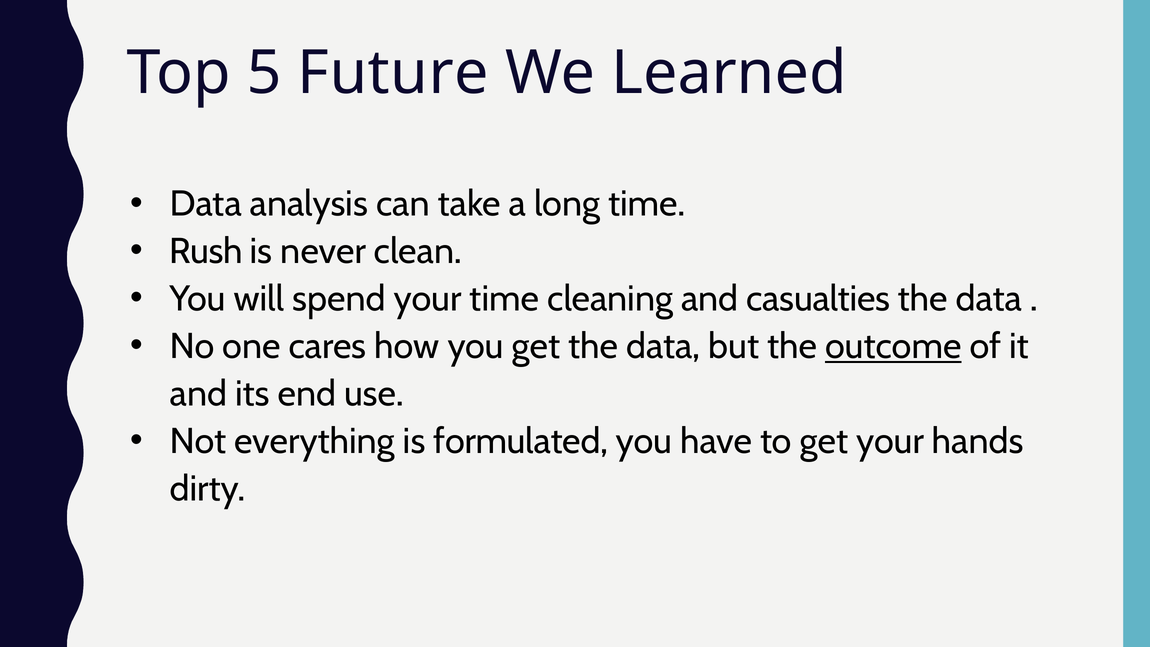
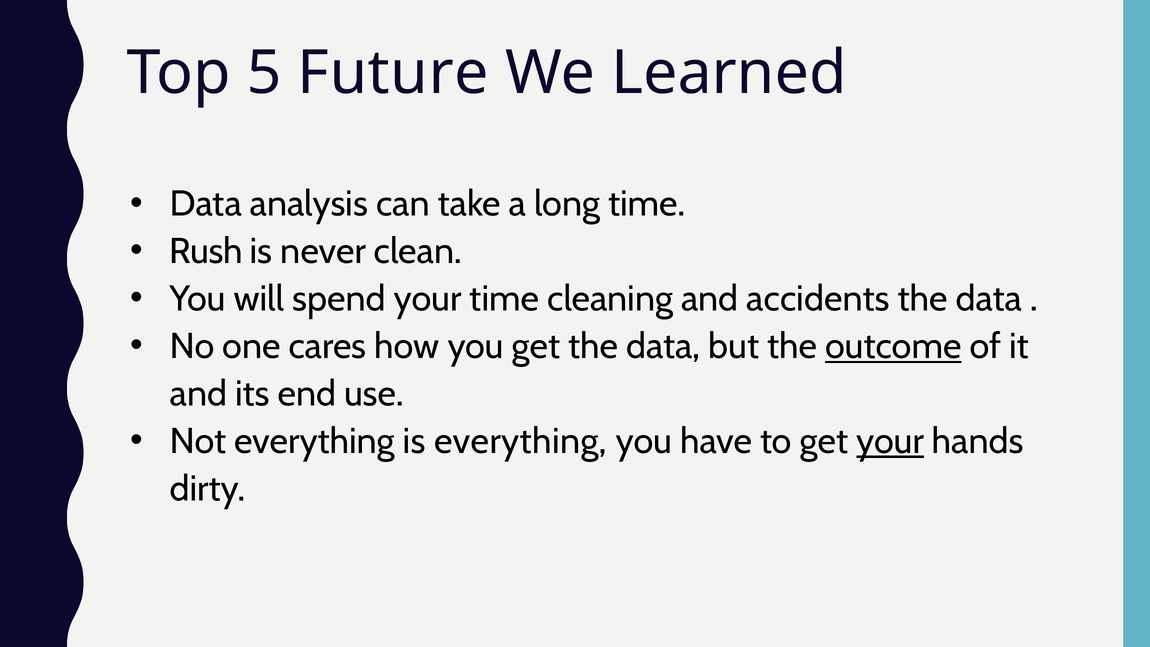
casualties: casualties -> accidents (818, 299)
is formulated: formulated -> everything (520, 441)
your underline: none -> present (890, 441)
